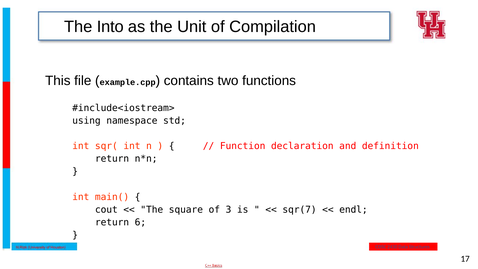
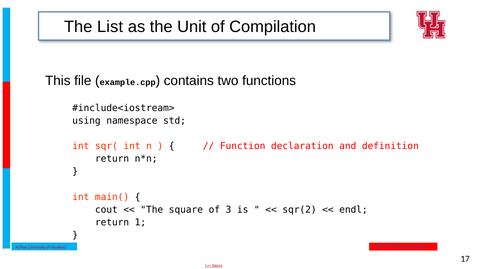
Into: Into -> List (110, 27)
sqr(7: sqr(7 -> sqr(2 (300, 210)
6: 6 -> 1 (140, 222)
